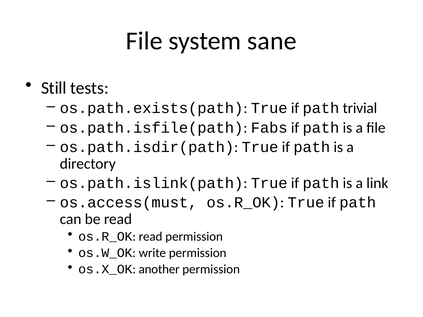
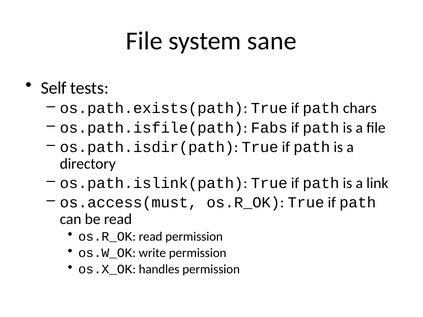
Still: Still -> Self (54, 88)
trivial: trivial -> chars (360, 108)
another: another -> handles (159, 270)
